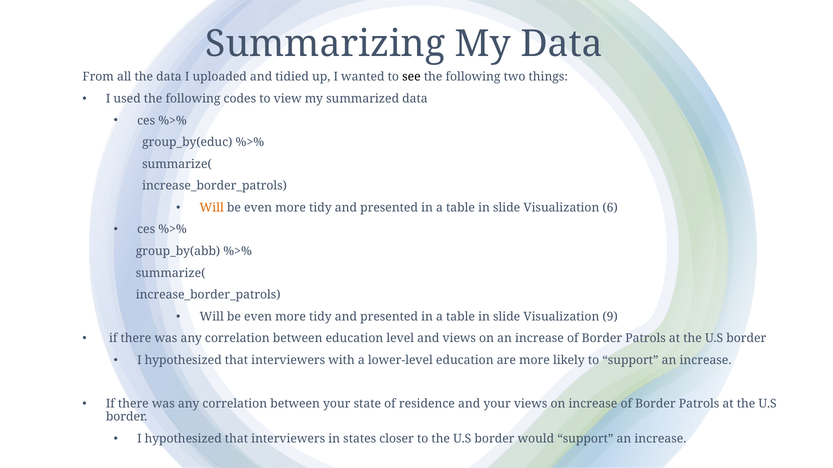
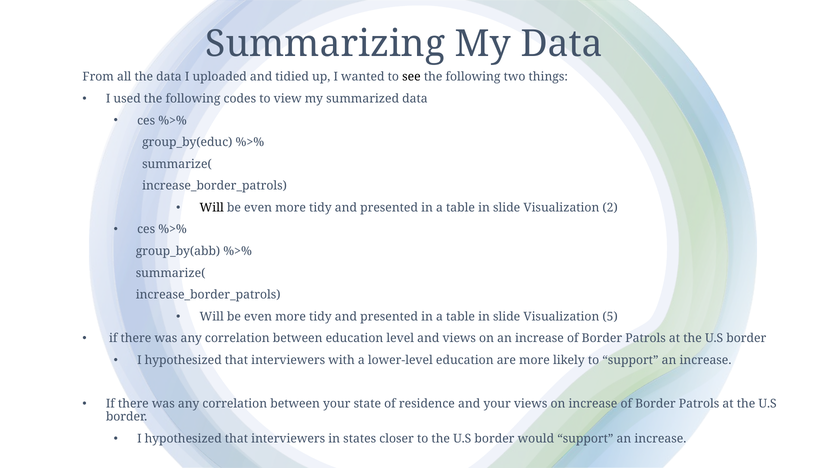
Will colour: orange -> black (212, 208)
6: 6 -> 2 (610, 208)
9: 9 -> 5 (610, 317)
